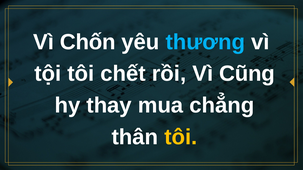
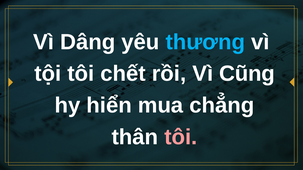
Chốn: Chốn -> Dâng (88, 42)
thay: thay -> hiển (109, 106)
tôi colour: yellow -> pink (181, 138)
